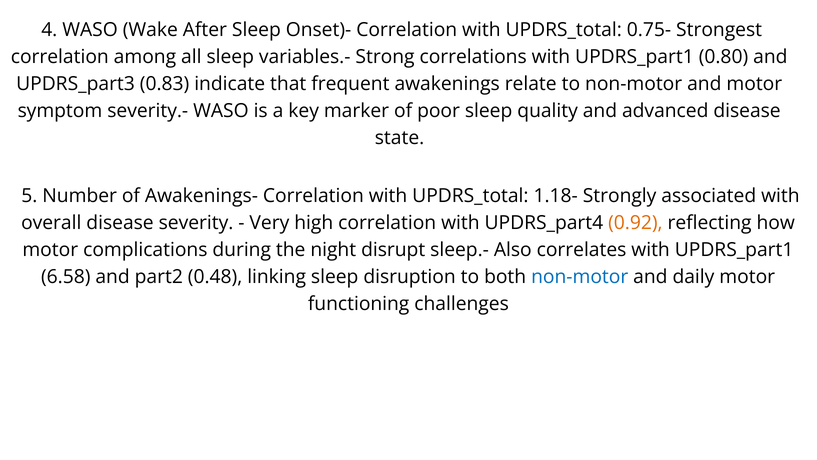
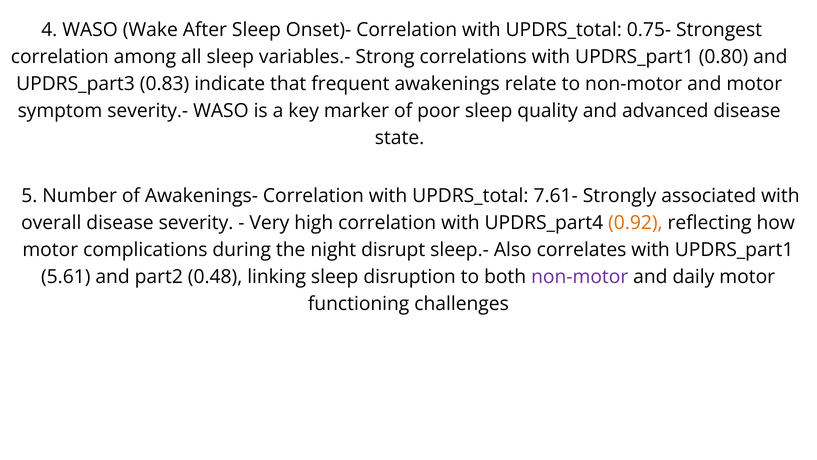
1.18-: 1.18- -> 7.61- (556, 196)
6.58: 6.58 -> 5.61 (66, 277)
non-motor colour: blue -> purple (580, 277)
